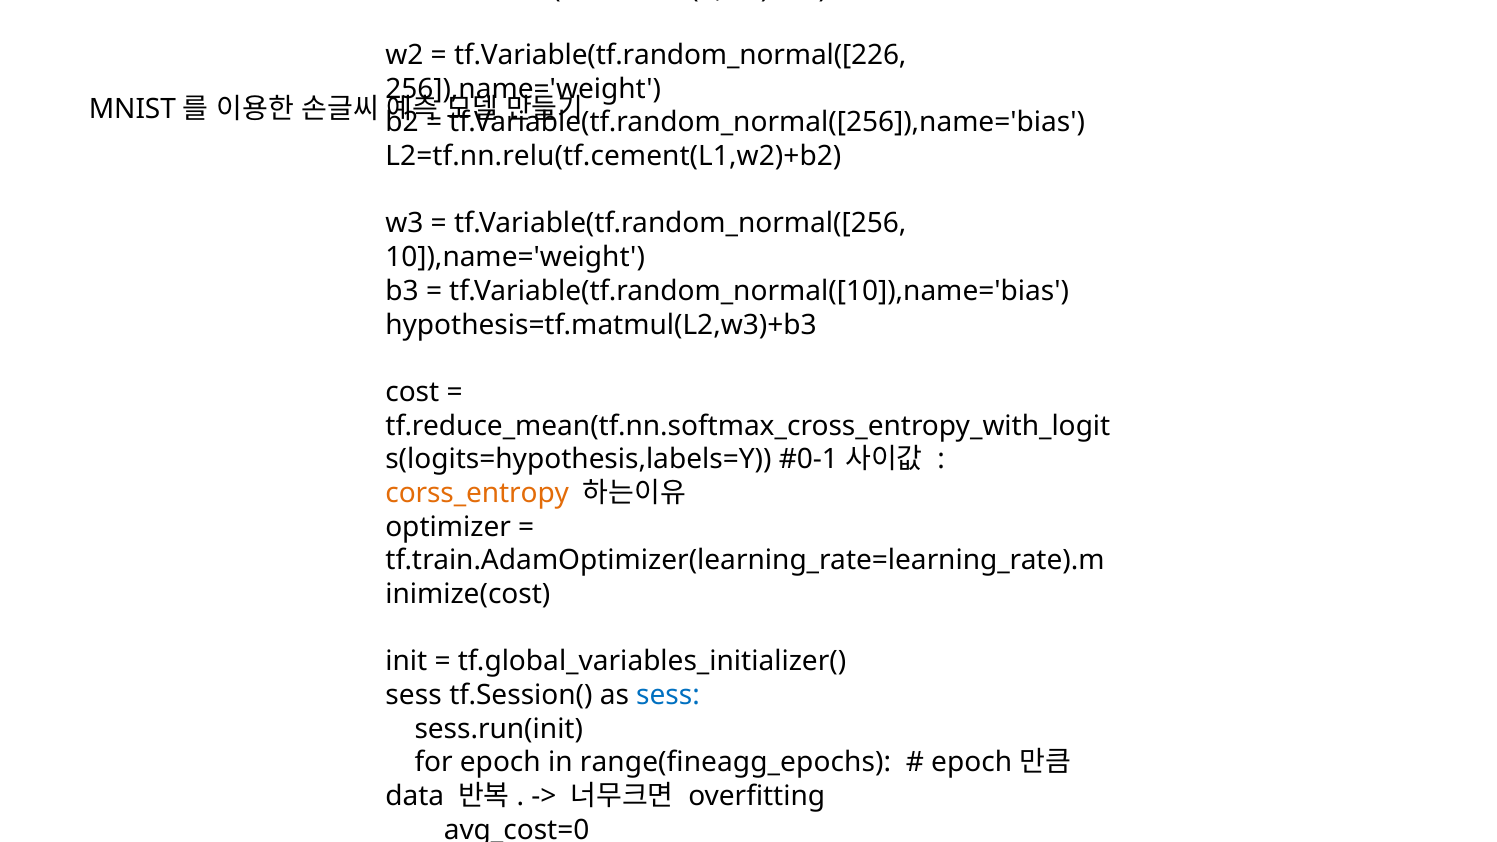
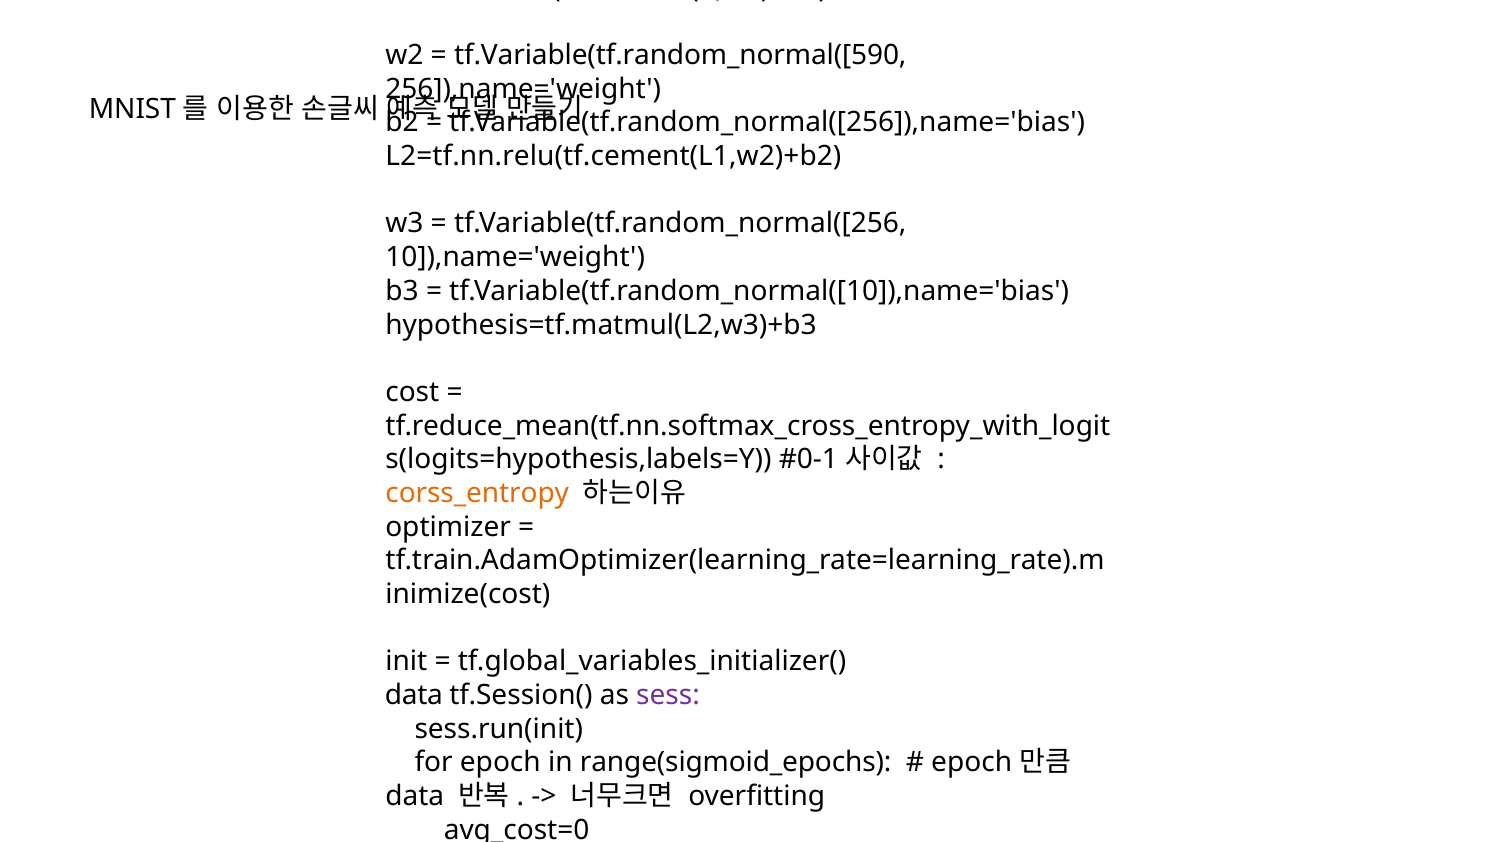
tf.Variable(tf.random_normal([226: tf.Variable(tf.random_normal([226 -> tf.Variable(tf.random_normal([590 (680, 55)
sess: sess -> data (414, 695)
sess colour: blue -> purple (668, 695)
range(fineagg_epochs: range(fineagg_epochs -> range(sigmoid_epochs (736, 763)
